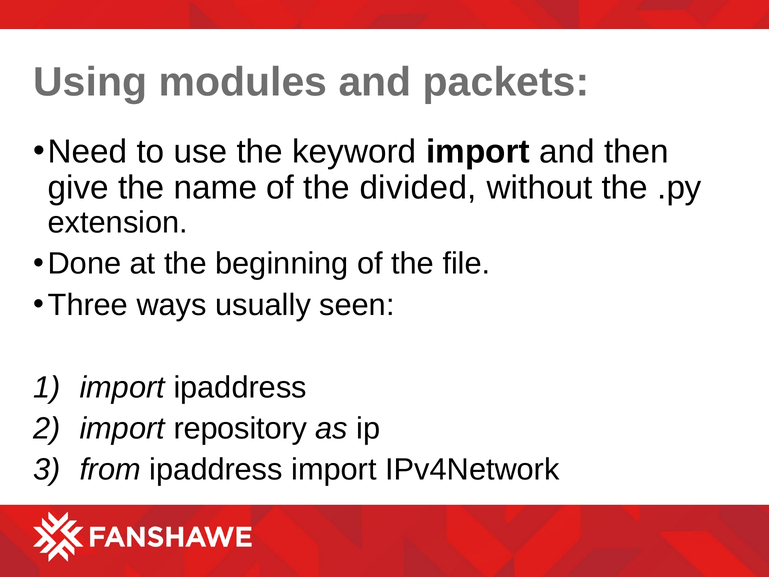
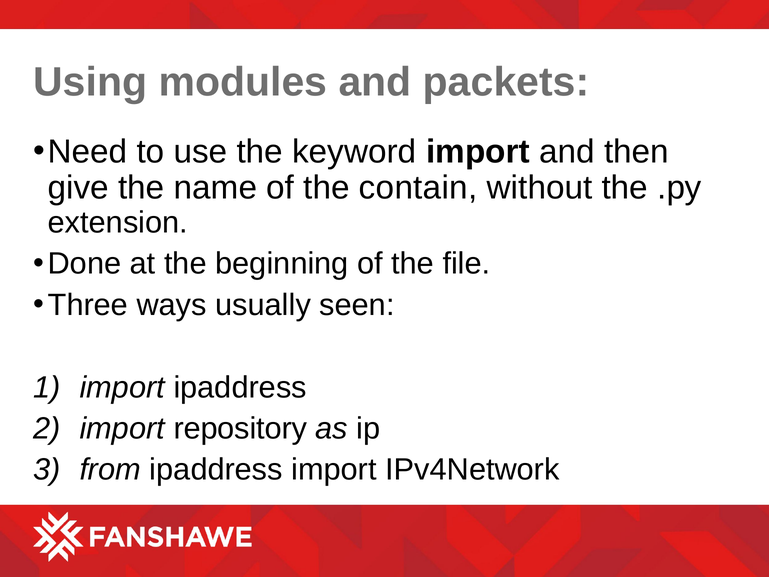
divided: divided -> contain (418, 188)
